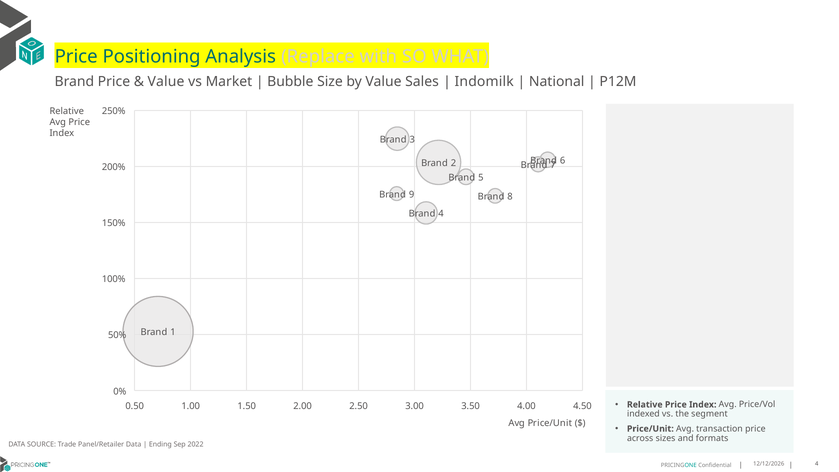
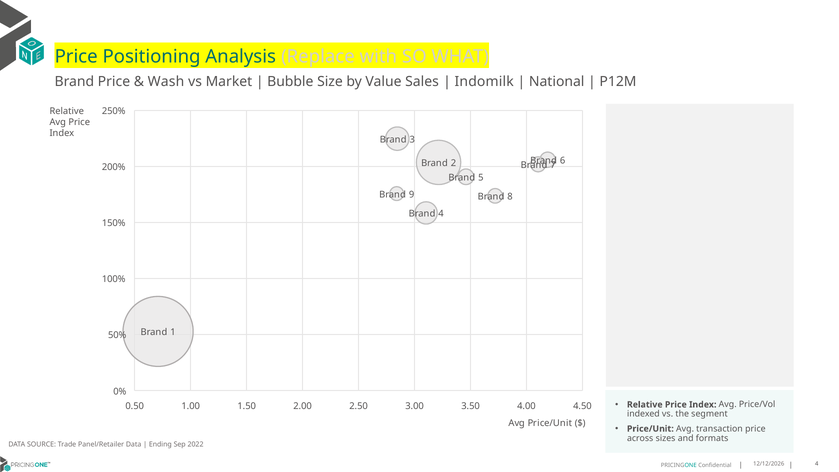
Value: Value -> Wash (166, 82)
